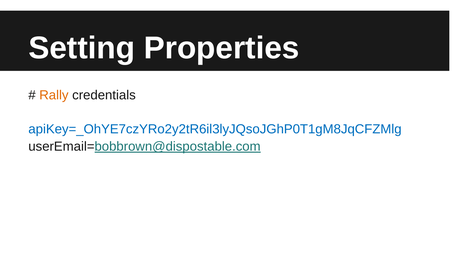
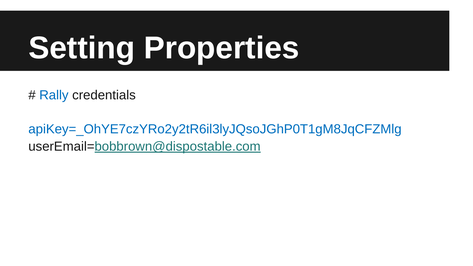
Rally colour: orange -> blue (54, 95)
